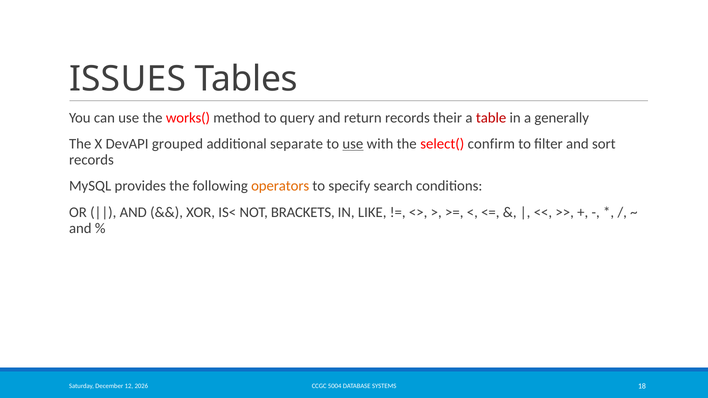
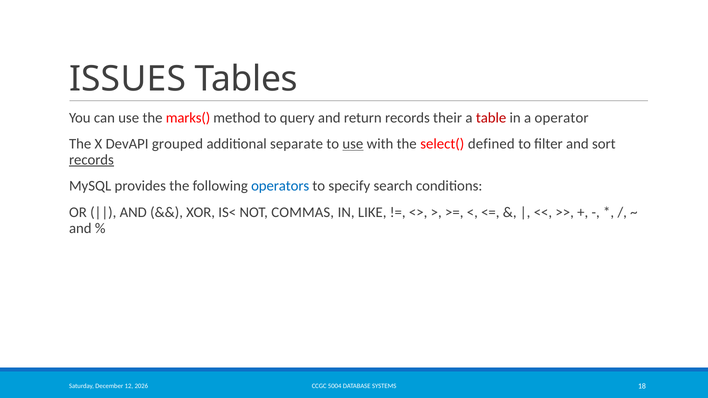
works(: works( -> marks( (188, 118)
generally: generally -> operator (562, 118)
confirm: confirm -> defined (491, 144)
records underline: none -> present (91, 160)
operators colour: orange -> blue (280, 186)
BRACKETS: BRACKETS -> COMMAS (303, 212)
